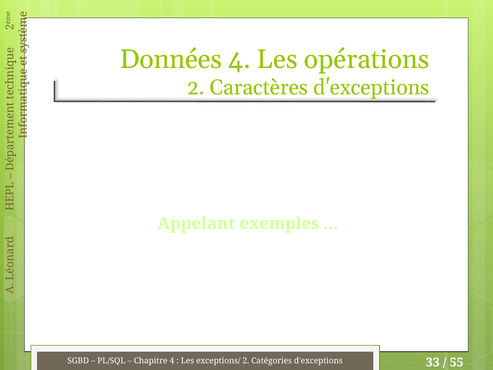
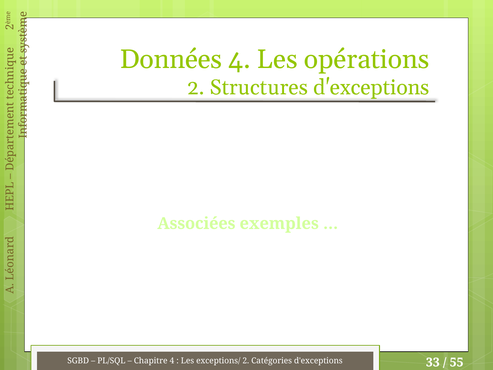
Caractères: Caractères -> Structures (259, 88)
Appelant: Appelant -> Associées (196, 223)
